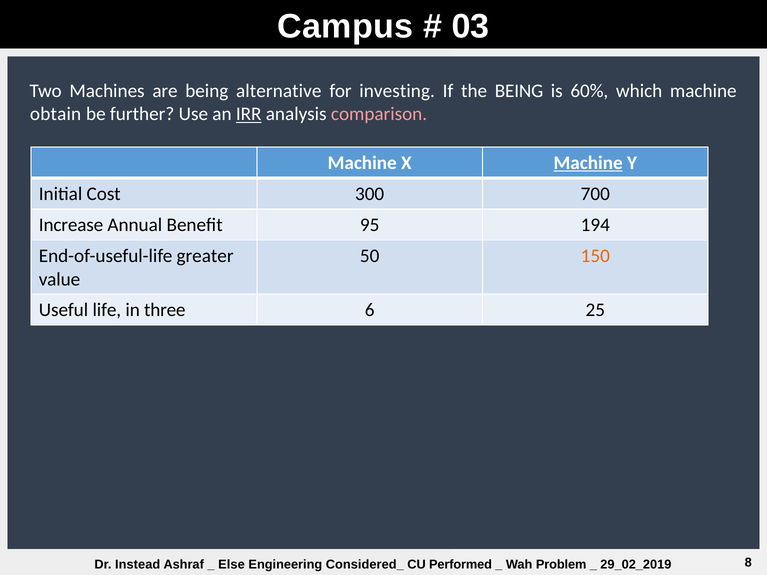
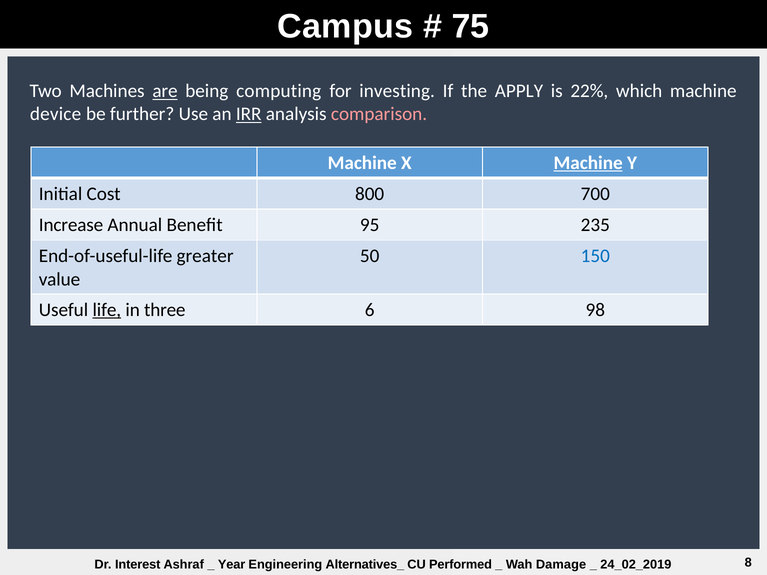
03: 03 -> 75 (470, 27)
are underline: none -> present (165, 91)
alternative: alternative -> computing (279, 91)
the BEING: BEING -> APPLY (519, 91)
60%: 60% -> 22% (589, 91)
obtain: obtain -> device (56, 114)
300: 300 -> 800 (370, 194)
194: 194 -> 235 (595, 225)
150 colour: orange -> blue (595, 256)
life underline: none -> present (107, 310)
25: 25 -> 98 (595, 310)
Instead: Instead -> Interest (138, 565)
Else: Else -> Year (232, 565)
Considered_: Considered_ -> Alternatives_ (365, 565)
Problem: Problem -> Damage (561, 565)
29_02_2019: 29_02_2019 -> 24_02_2019 (636, 565)
